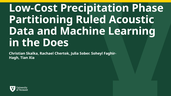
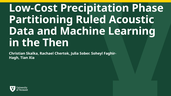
Does: Does -> Then (56, 43)
